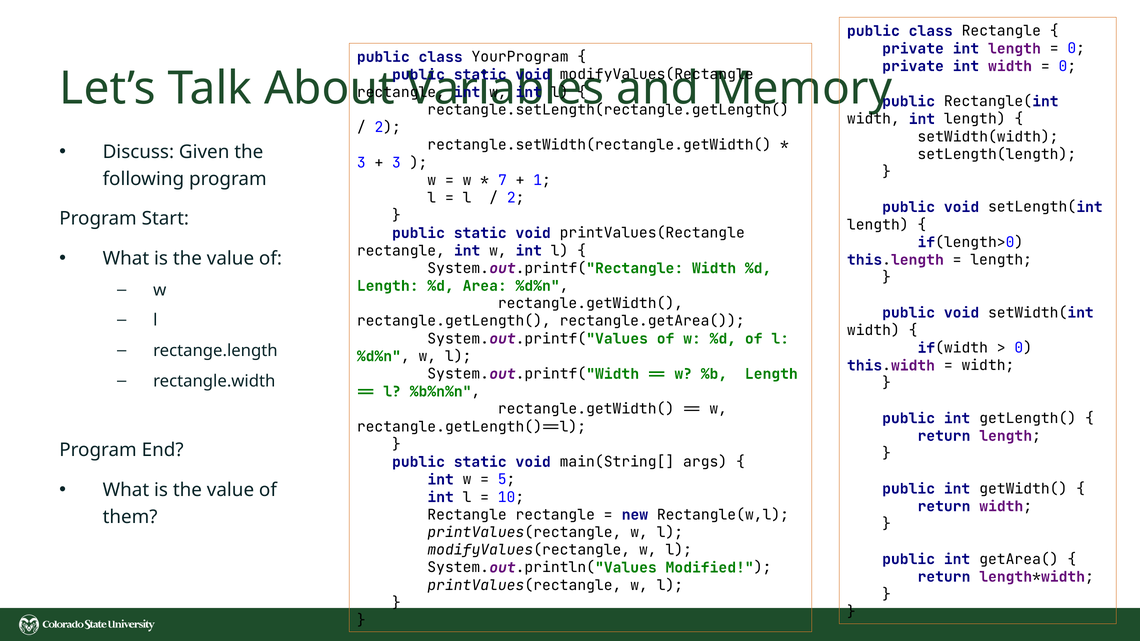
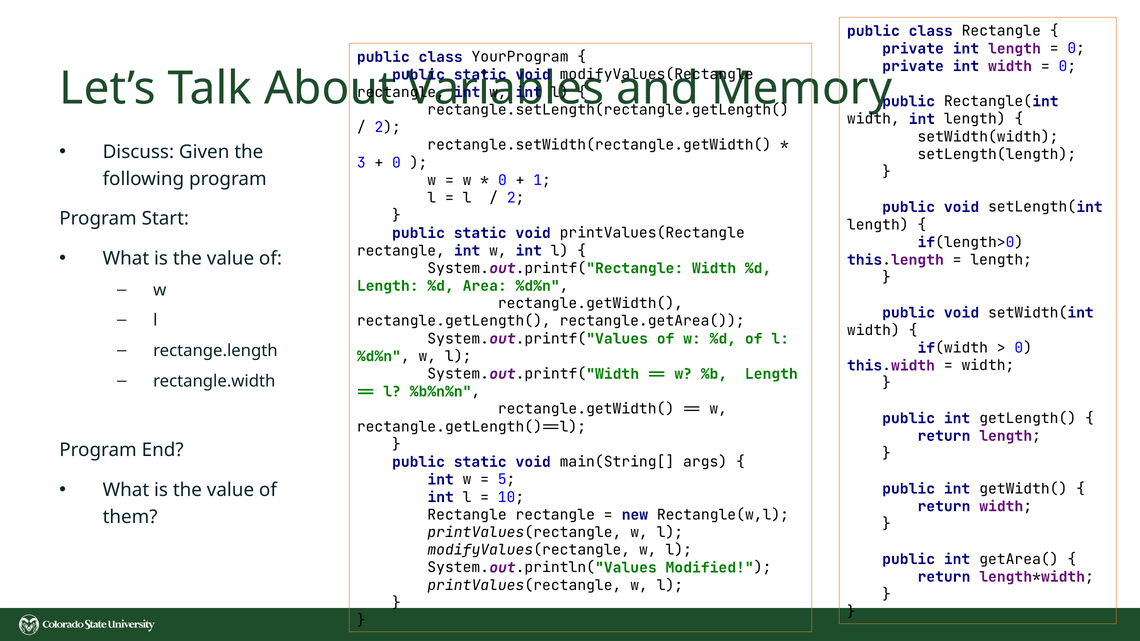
3: 3 -> 0 (397, 163)
7: 7 -> 0 (502, 180)
